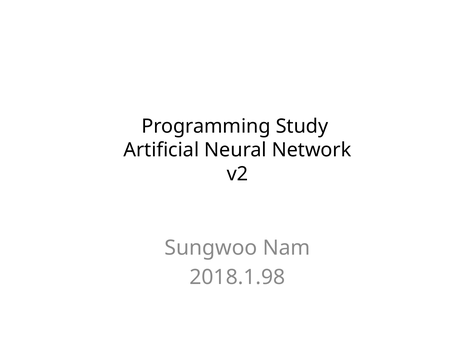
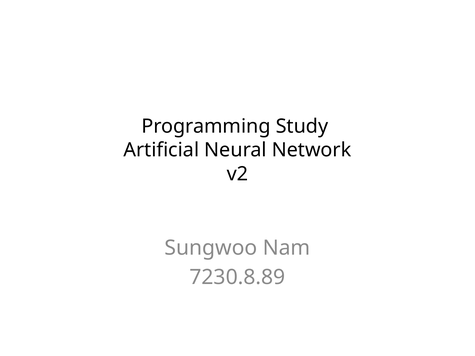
2018.1.98: 2018.1.98 -> 7230.8.89 (237, 278)
